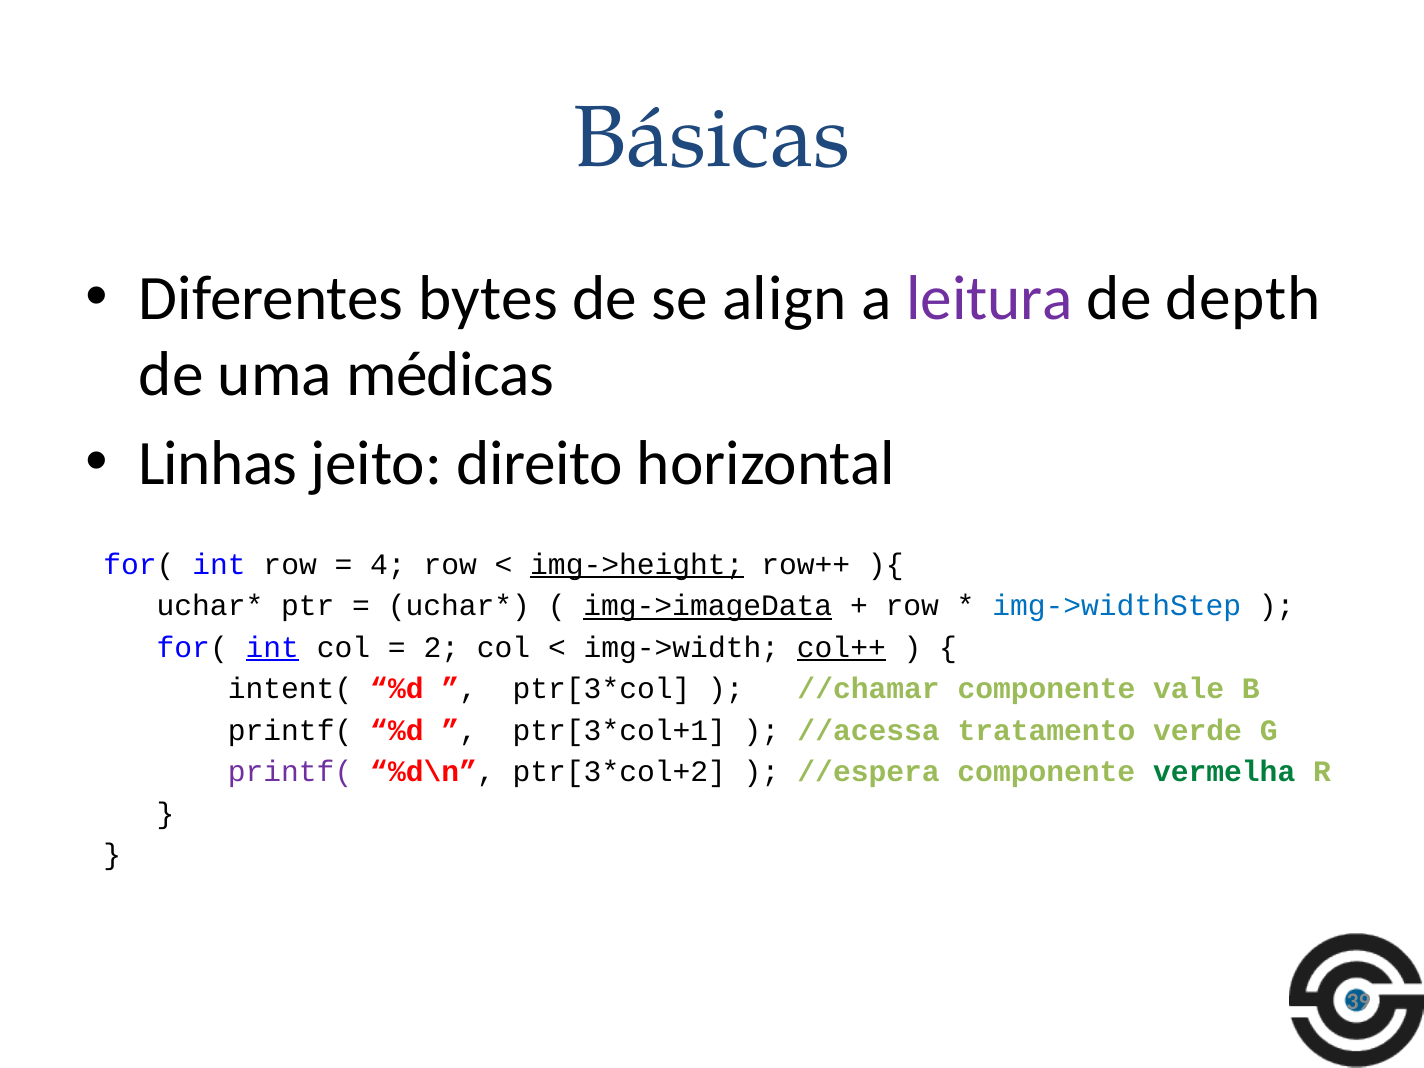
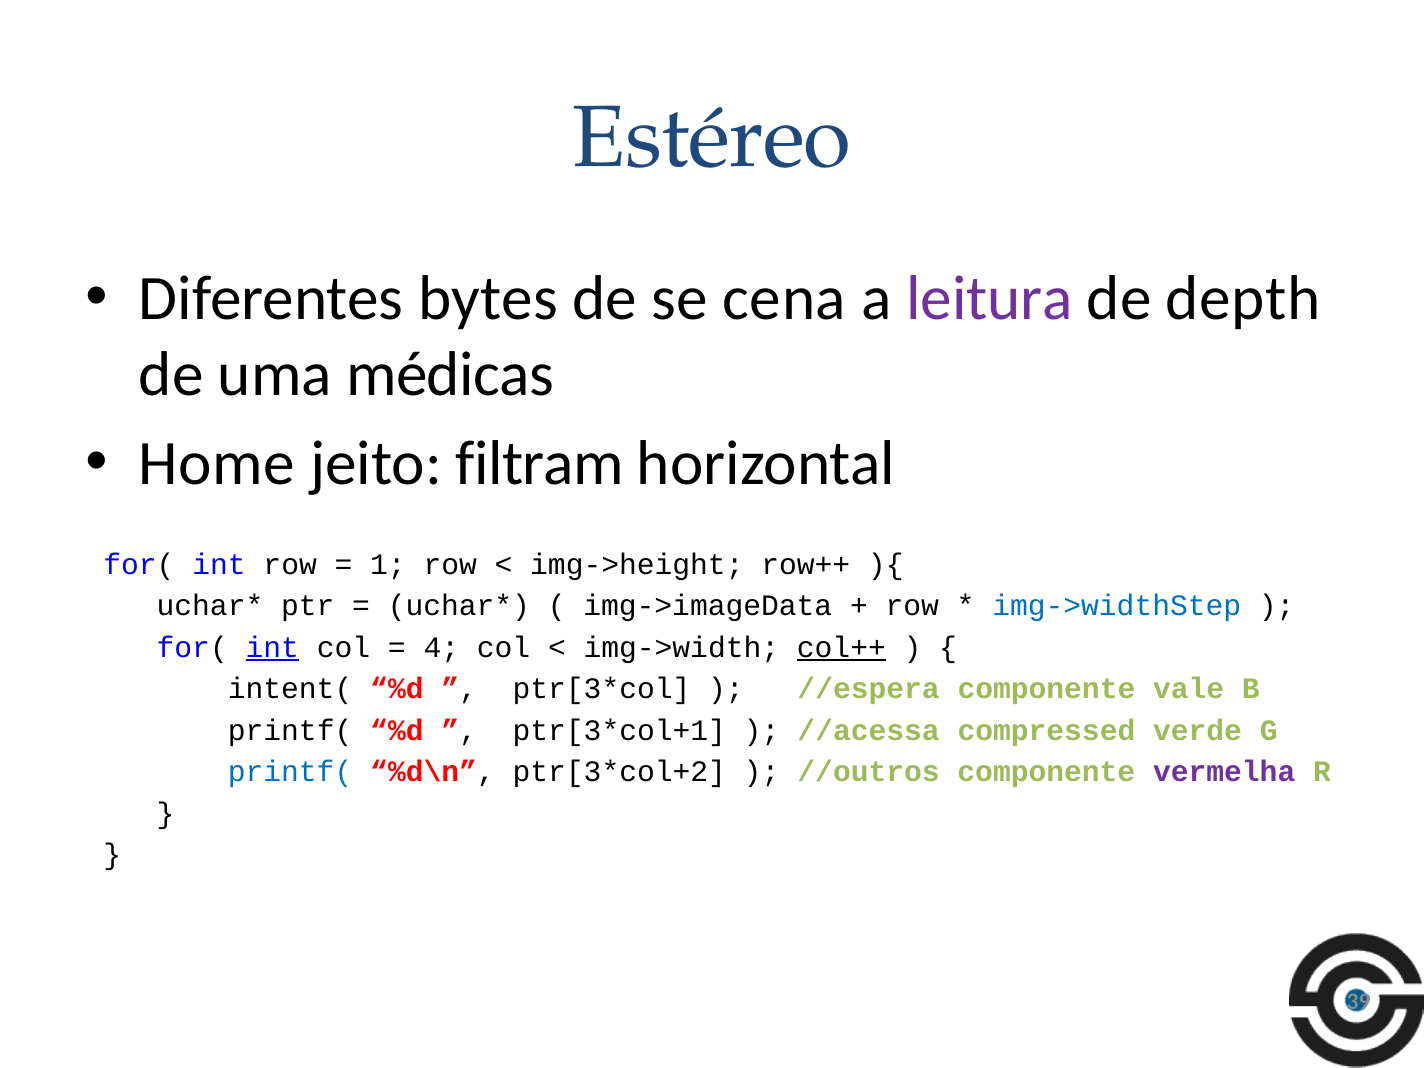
Básicas: Básicas -> Estéreo (712, 138)
align: align -> cena (784, 299)
Linhas: Linhas -> Home (217, 463)
direito: direito -> filtram (540, 463)
4: 4 -> 1 (388, 564)
img->height underline: present -> none (637, 564)
img->imageData underline: present -> none (708, 606)
2: 2 -> 4 (441, 647)
//chamar: //chamar -> //espera (869, 689)
tratamento: tratamento -> compressed (1046, 731)
printf( colour: purple -> blue (290, 772)
//espera: //espera -> //outros (869, 772)
vermelha colour: green -> purple (1224, 772)
